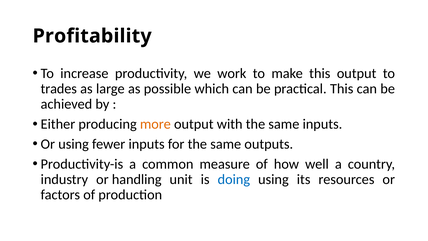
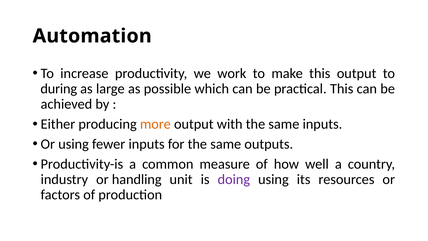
Profitability: Profitability -> Automation (92, 36)
trades: trades -> during (59, 89)
doing colour: blue -> purple (234, 179)
